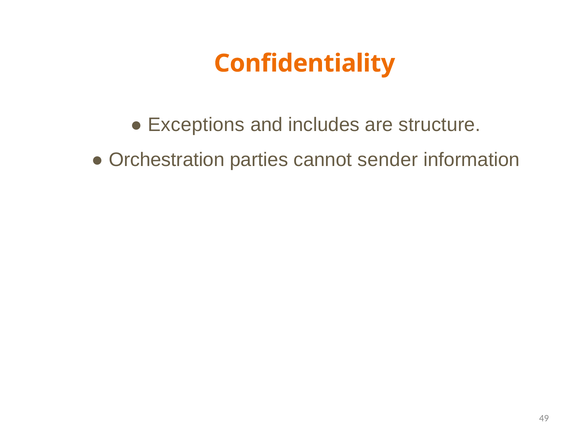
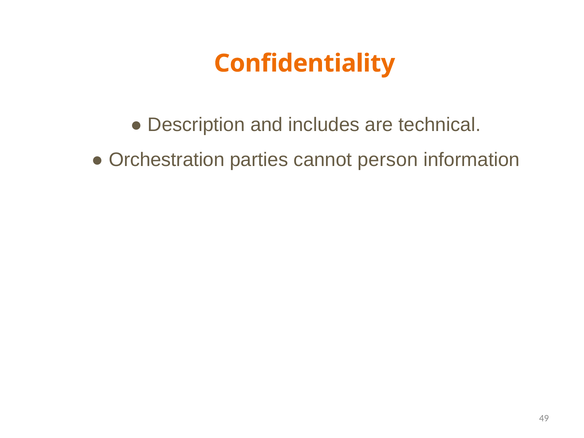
Exceptions: Exceptions -> Description (196, 125)
structure: structure -> technical (440, 125)
sender: sender -> person (388, 160)
